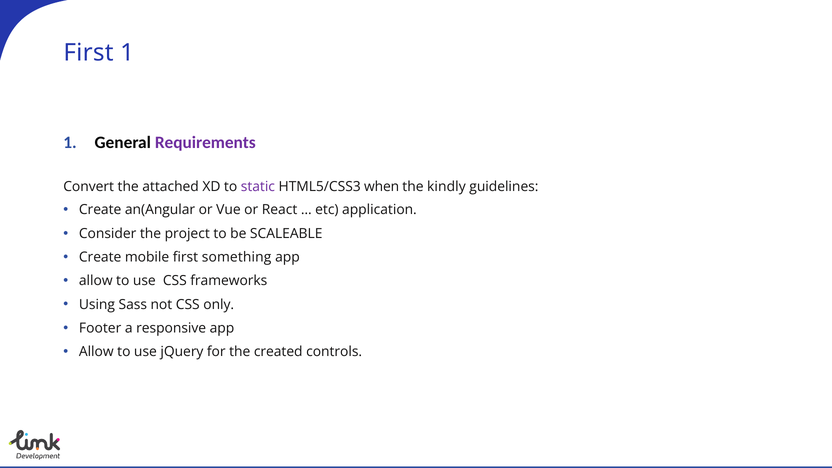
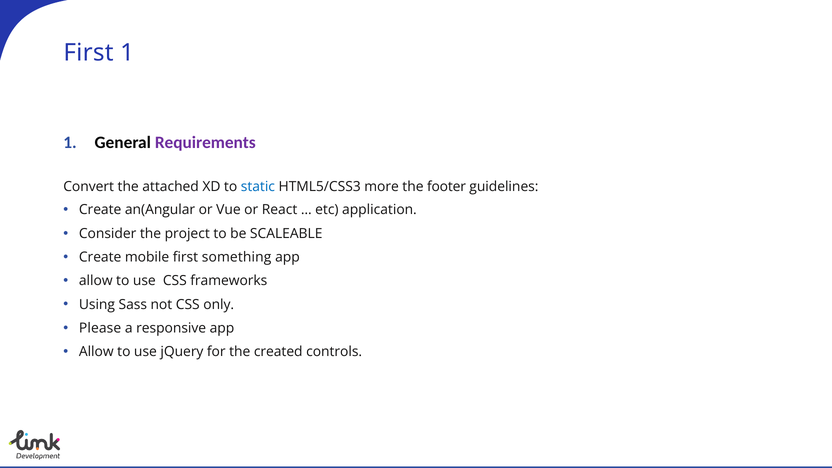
static colour: purple -> blue (258, 186)
when: when -> more (382, 186)
kindly: kindly -> footer (447, 186)
Footer: Footer -> Please (100, 328)
